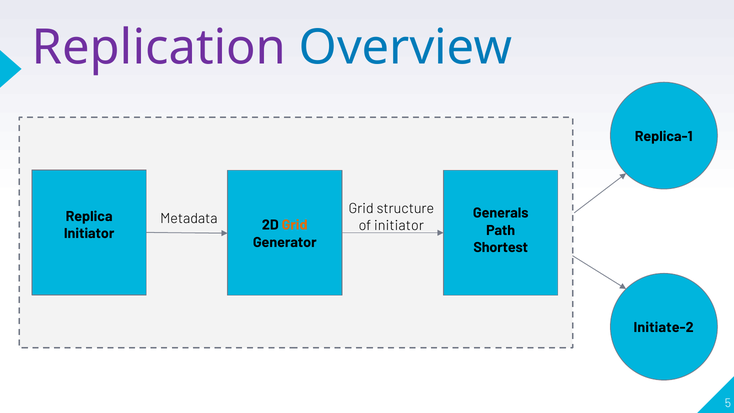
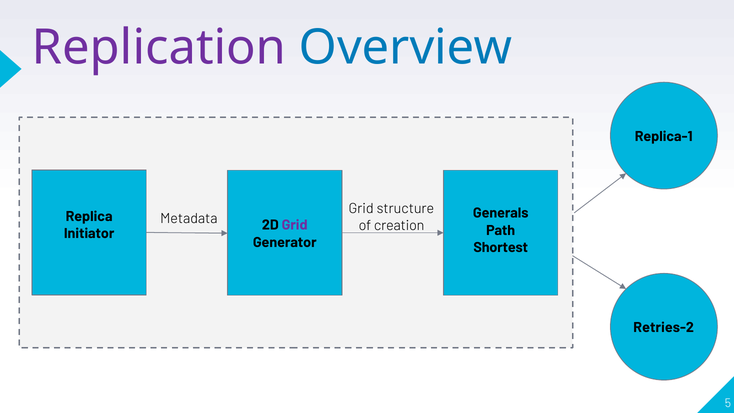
of initiator: initiator -> creation (399, 225)
Grid colour: orange -> purple (295, 225)
Initiate-2: Initiate-2 -> Retries-2 (664, 328)
